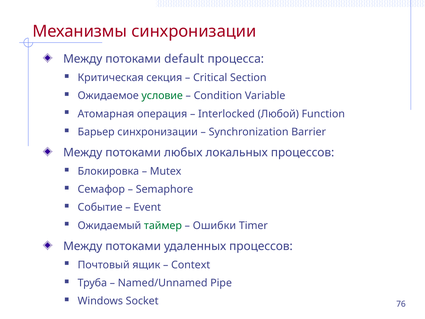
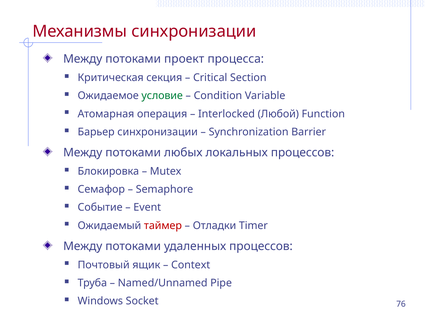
default: default -> проект (184, 59)
таймер colour: green -> red (163, 225)
Ошибки: Ошибки -> Отладки (214, 225)
